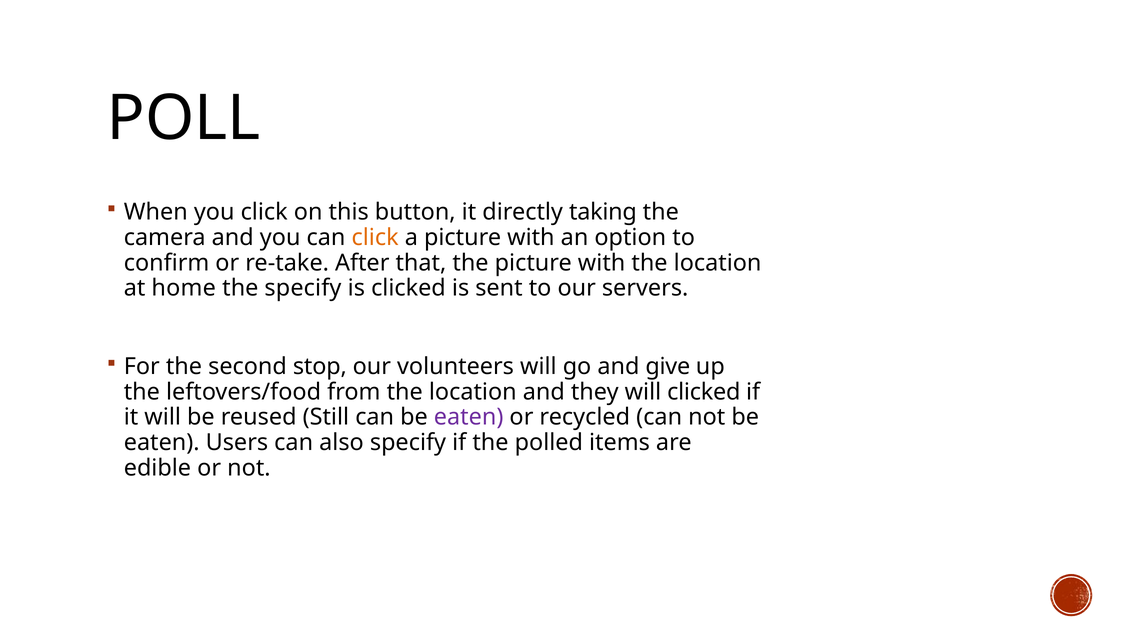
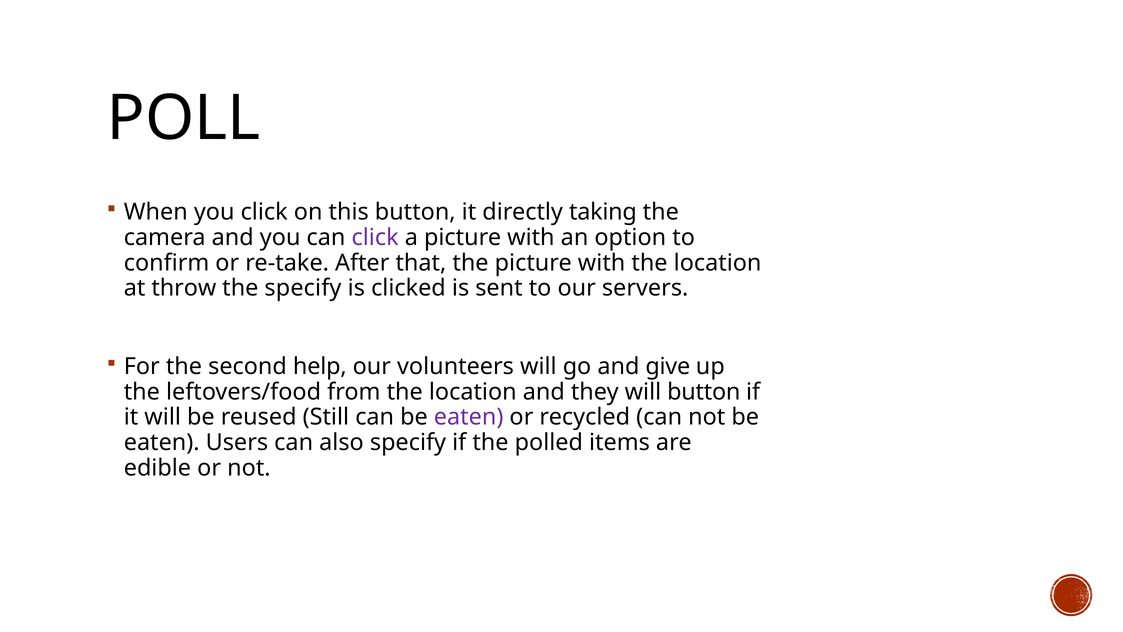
click colour: orange -> purple (375, 237)
home: home -> throw (184, 288)
stop: stop -> help (320, 367)
will clicked: clicked -> button (704, 392)
